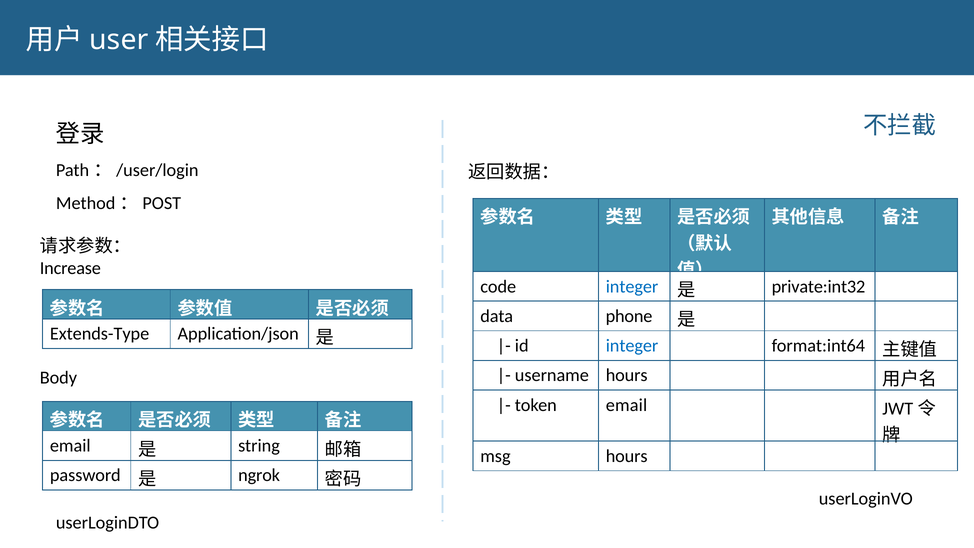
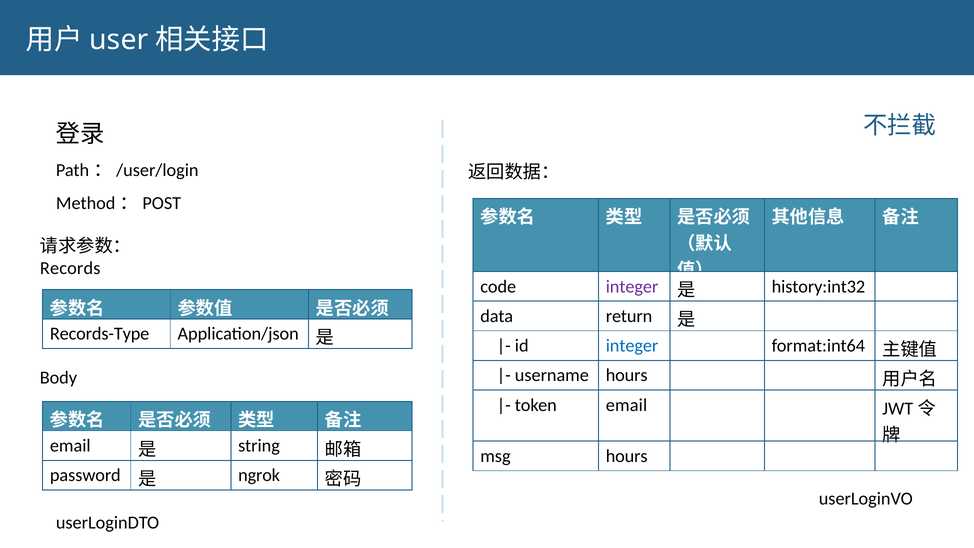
Increase: Increase -> Records (70, 268)
integer colour: blue -> purple (632, 286)
private:int32: private:int32 -> history:int32 (818, 286)
phone: phone -> return (629, 316)
Extends-Type: Extends-Type -> Records-Type (100, 334)
